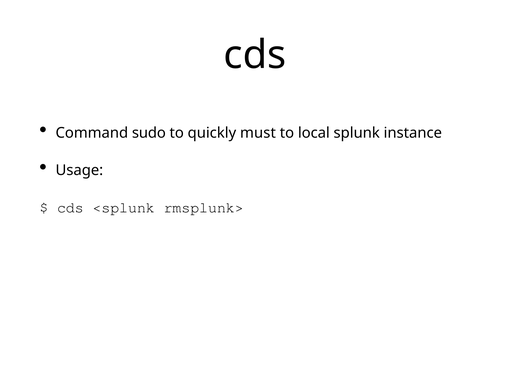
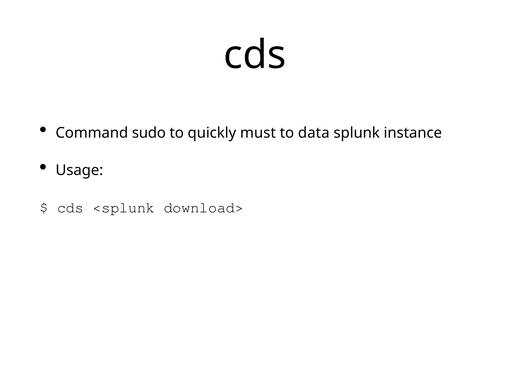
local: local -> data (314, 133)
rmsplunk>: rmsplunk> -> download> (204, 207)
